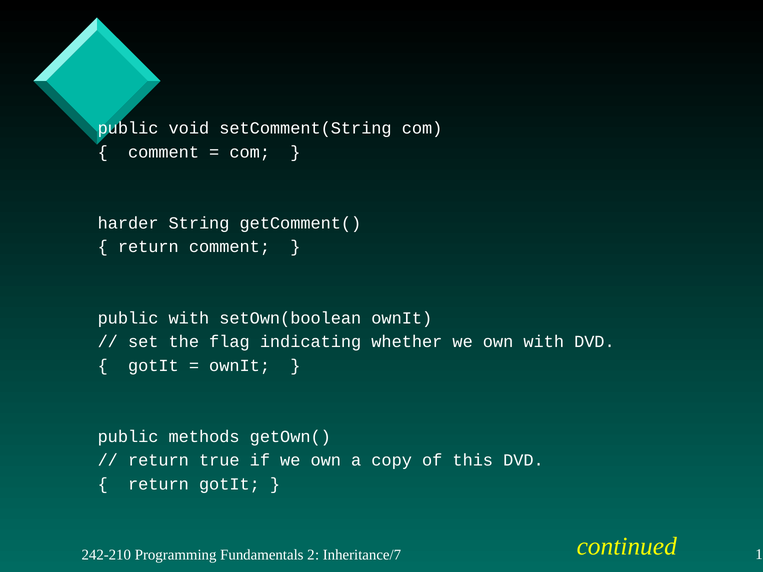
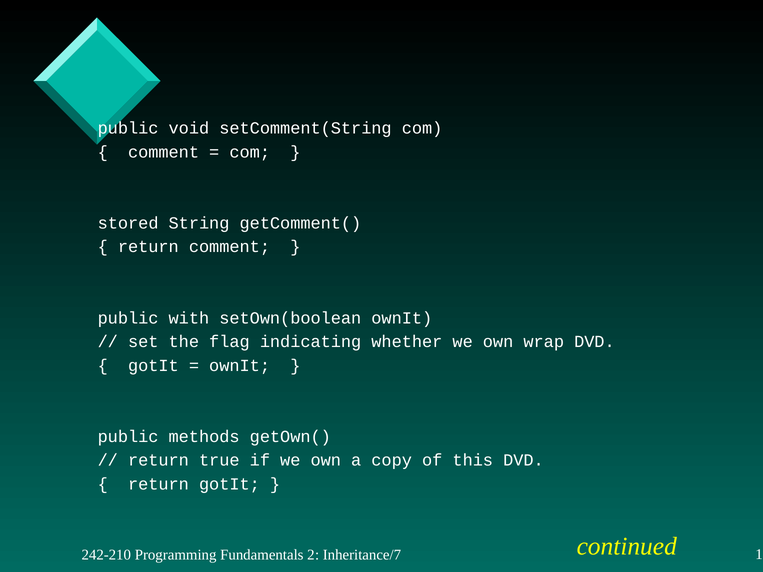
harder: harder -> stored (128, 223)
own with: with -> wrap (544, 342)
